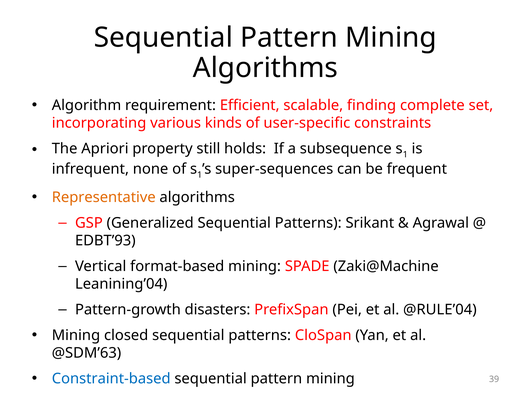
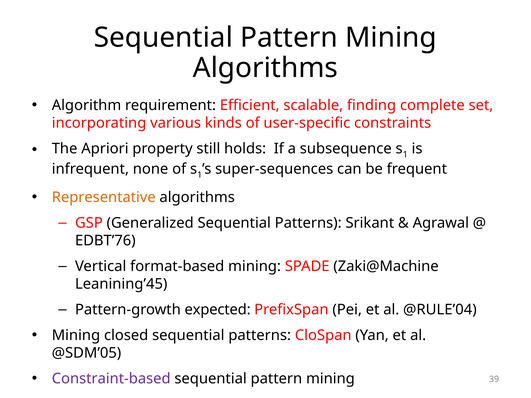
EDBT’93: EDBT’93 -> EDBT’76 (105, 241)
Leanining’04: Leanining’04 -> Leanining’45 (121, 284)
disasters: disasters -> expected (218, 310)
@SDM’63: @SDM’63 -> @SDM’05 (87, 353)
Constraint-based colour: blue -> purple (111, 379)
